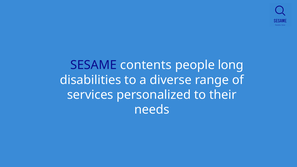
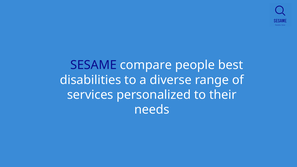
contents: contents -> compare (146, 65)
long: long -> best (231, 65)
